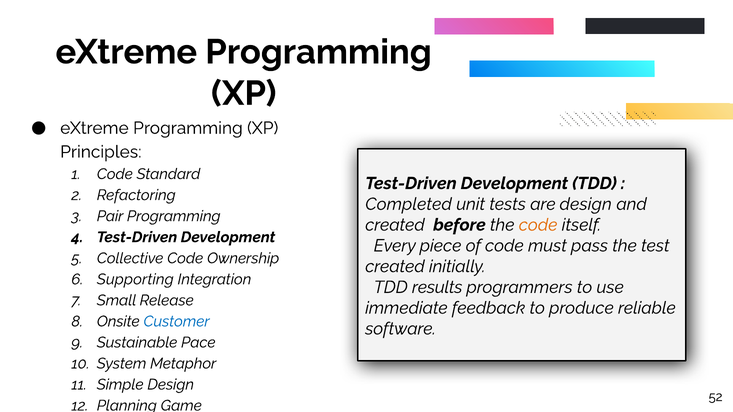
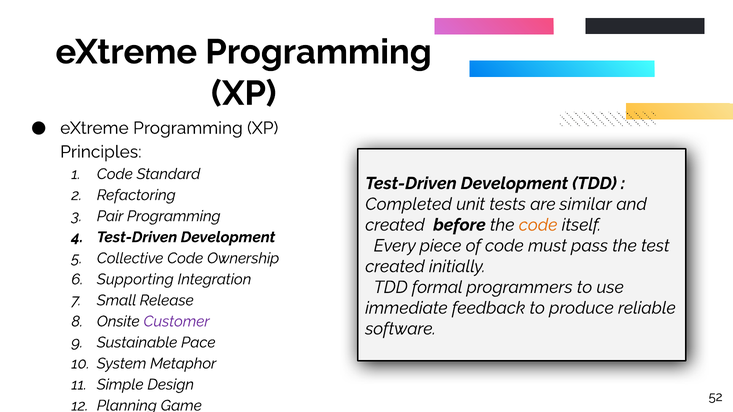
are design: design -> similar (586, 204)
results: results -> formal (437, 287)
Customer colour: blue -> purple (177, 322)
